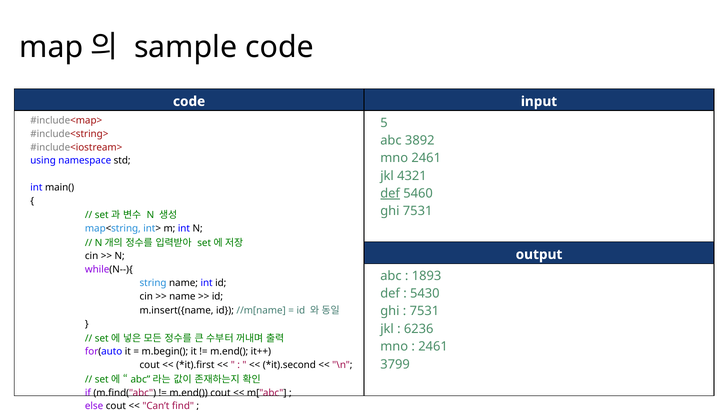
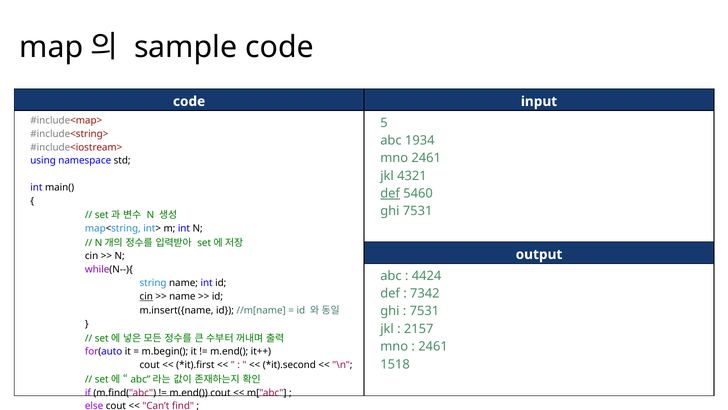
3892: 3892 -> 1934 (420, 140)
1893: 1893 -> 4424 (427, 276)
5430: 5430 -> 7342 (425, 293)
cin underline: none -> present (146, 296)
6236: 6236 -> 2157 (419, 328)
3799: 3799 -> 1518 (395, 364)
